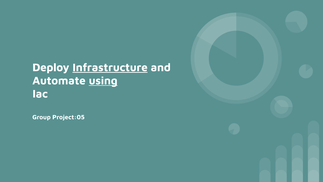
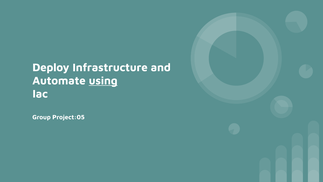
Infrastructure underline: present -> none (110, 67)
